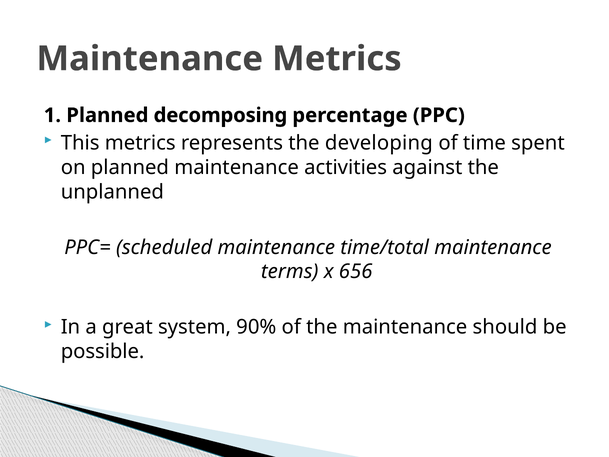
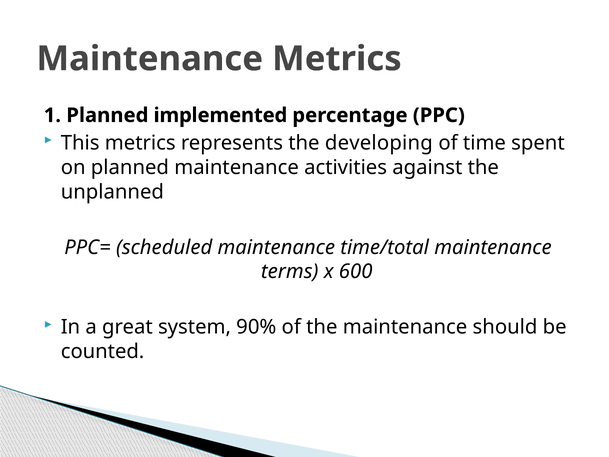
decomposing: decomposing -> implemented (220, 115)
656: 656 -> 600 (356, 272)
possible: possible -> counted (103, 351)
